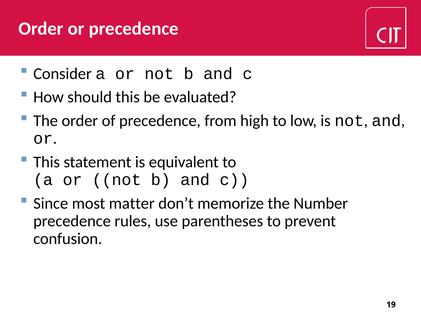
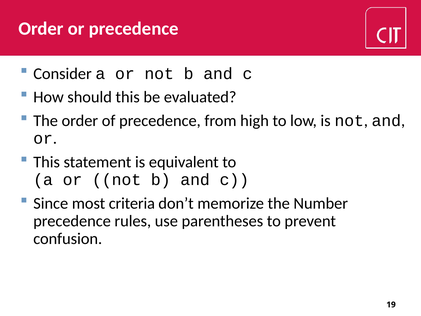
matter: matter -> criteria (132, 203)
